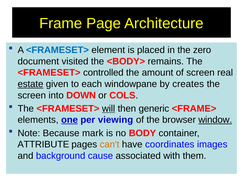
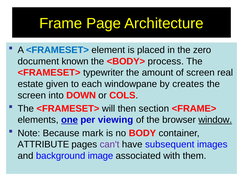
visited: visited -> known (75, 61)
remains: remains -> process (166, 61)
controlled: controlled -> typewriter (103, 73)
estate underline: present -> none (30, 84)
will underline: present -> none (109, 109)
generic: generic -> section (154, 109)
can't colour: orange -> purple (110, 145)
coordinates: coordinates -> subsequent (170, 145)
cause: cause -> image (100, 156)
